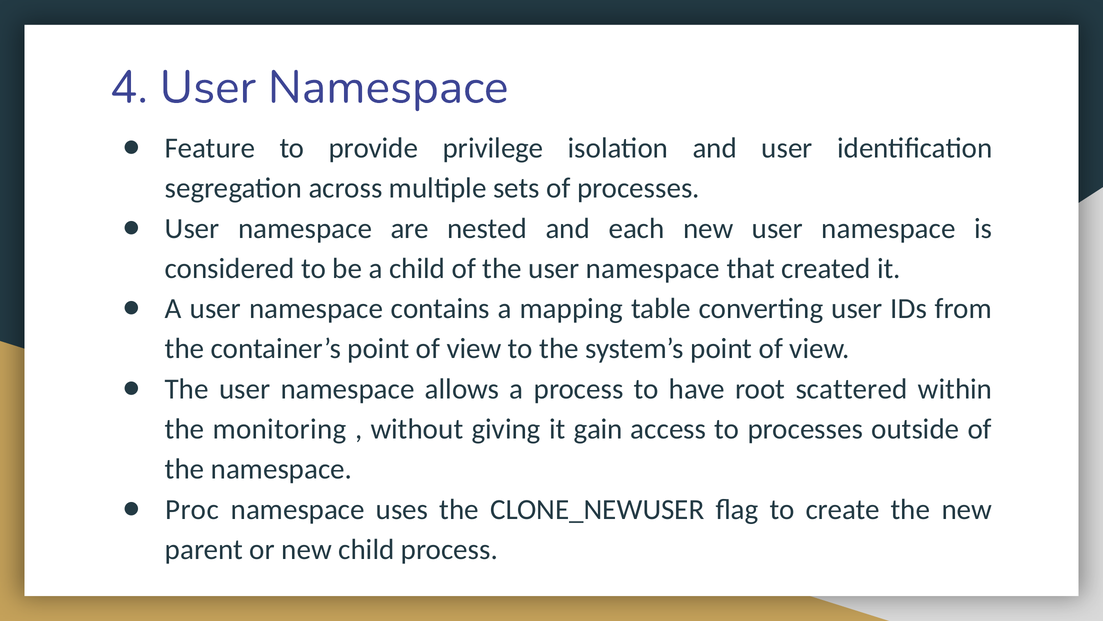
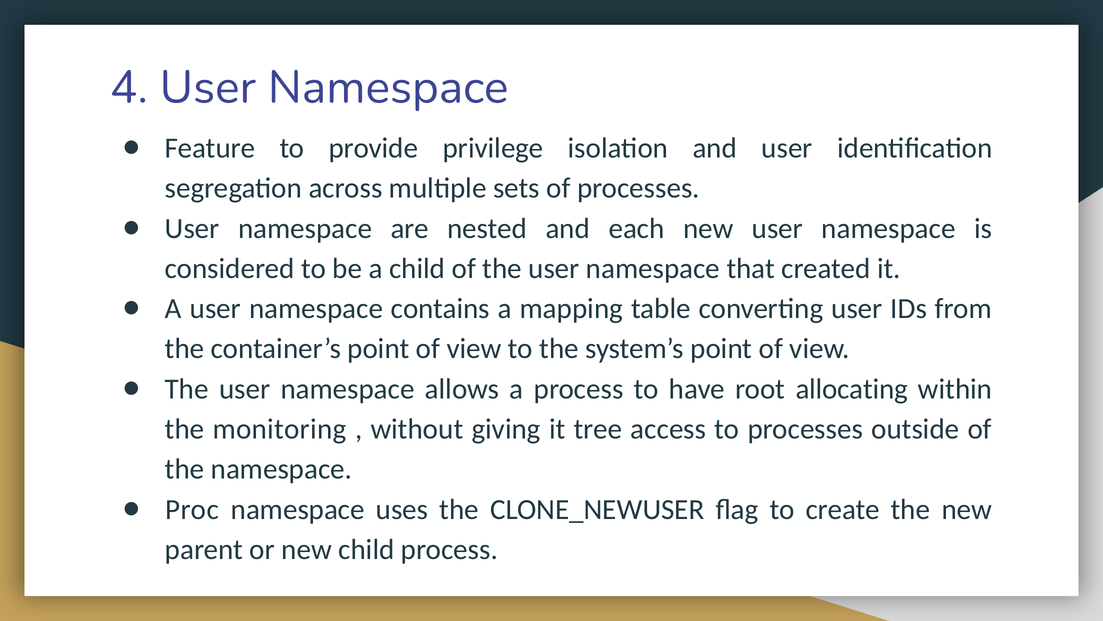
scattered: scattered -> allocating (852, 389)
gain: gain -> tree (598, 429)
